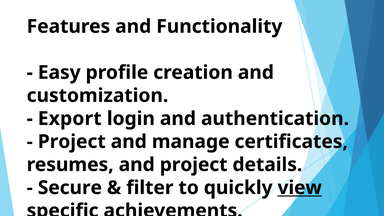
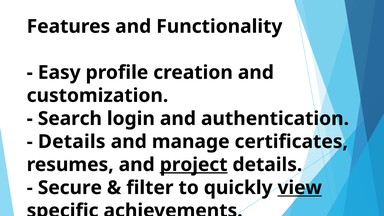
Export: Export -> Search (70, 119)
Project: Project -> Details (72, 142)
project underline: none -> present (194, 165)
